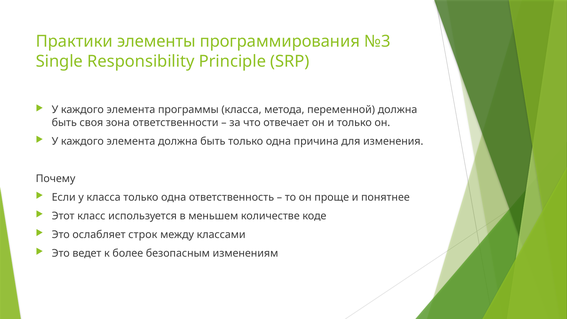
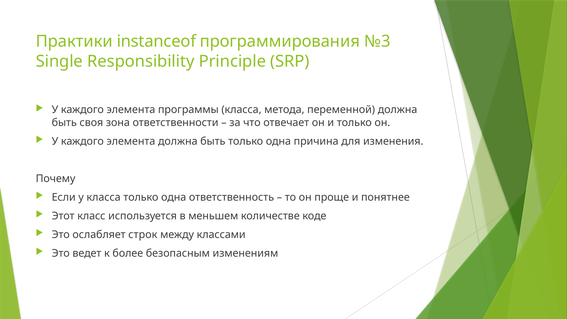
элементы: элементы -> instanceof (156, 42)
